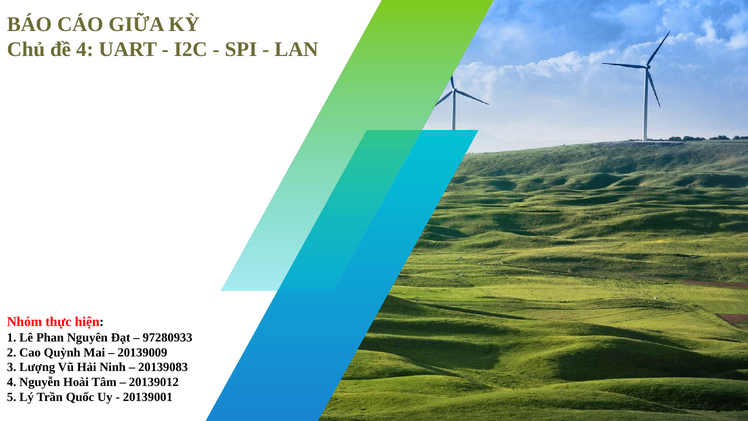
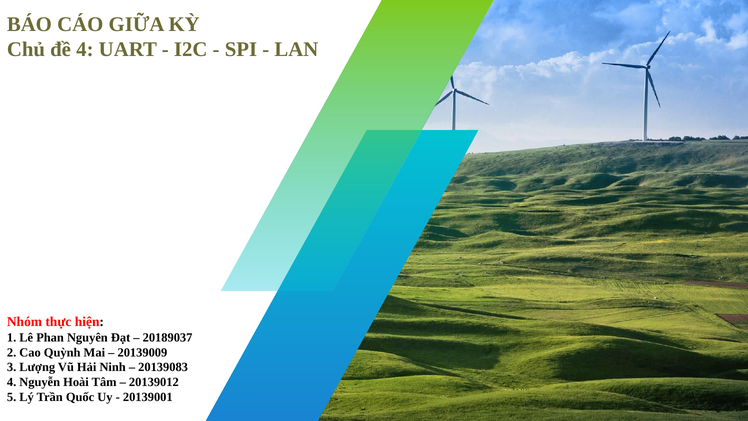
97280933: 97280933 -> 20189037 (168, 337)
